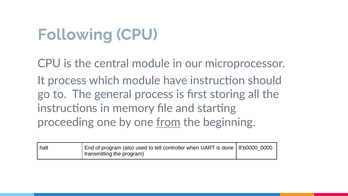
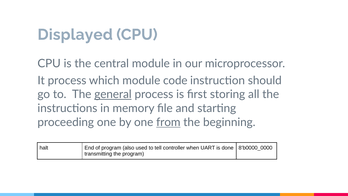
Following: Following -> Displayed (75, 35)
have: have -> code (175, 80)
general underline: none -> present (113, 94)
